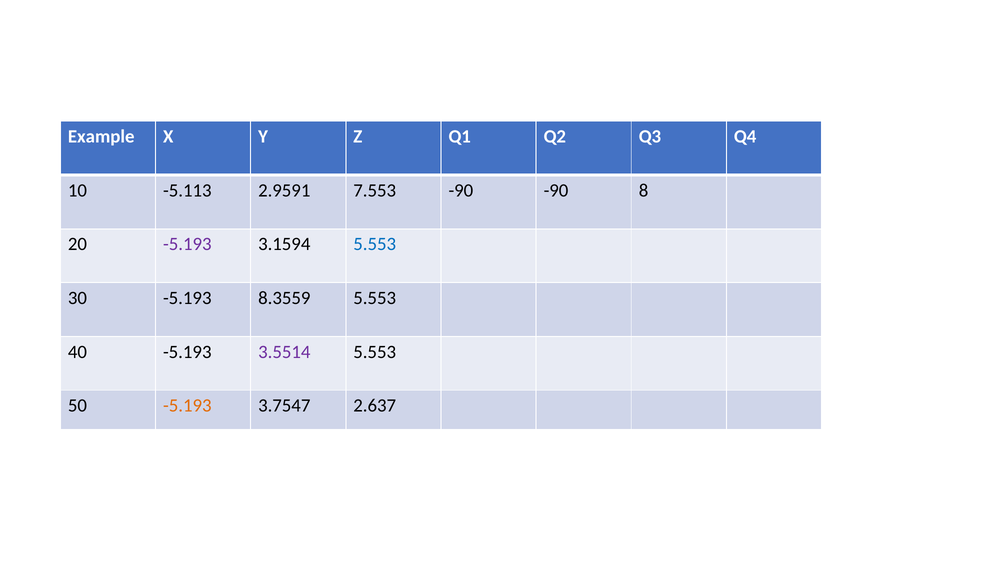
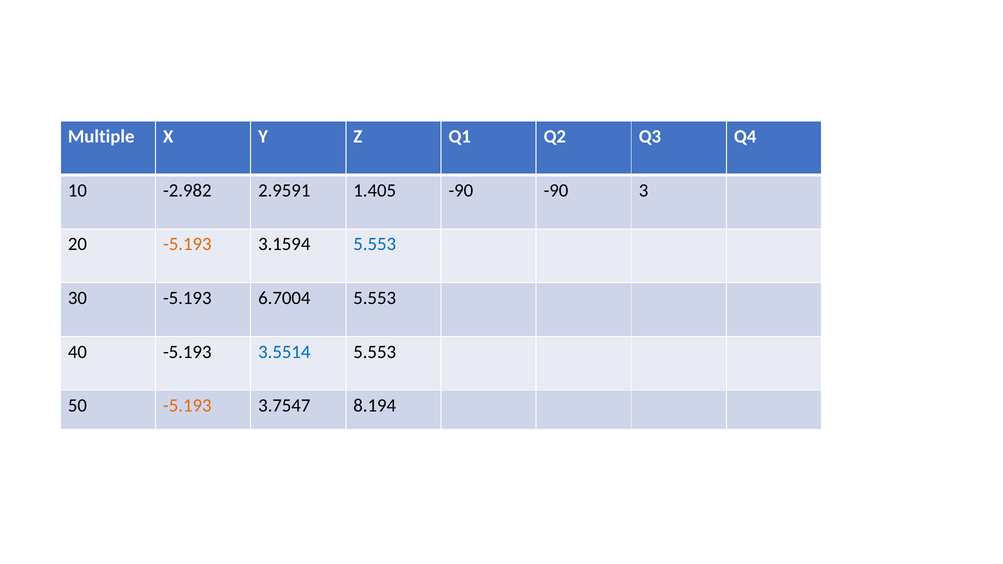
Example: Example -> Multiple (101, 137)
-5.113: -5.113 -> -2.982 (187, 190)
7.553: 7.553 -> 1.405 (375, 190)
8: 8 -> 3 (644, 190)
-5.193 colour: purple -> orange (187, 244)
8.3559: 8.3559 -> 6.7004 (284, 298)
3.5514 colour: purple -> blue (284, 352)
2.637: 2.637 -> 8.194 (375, 406)
